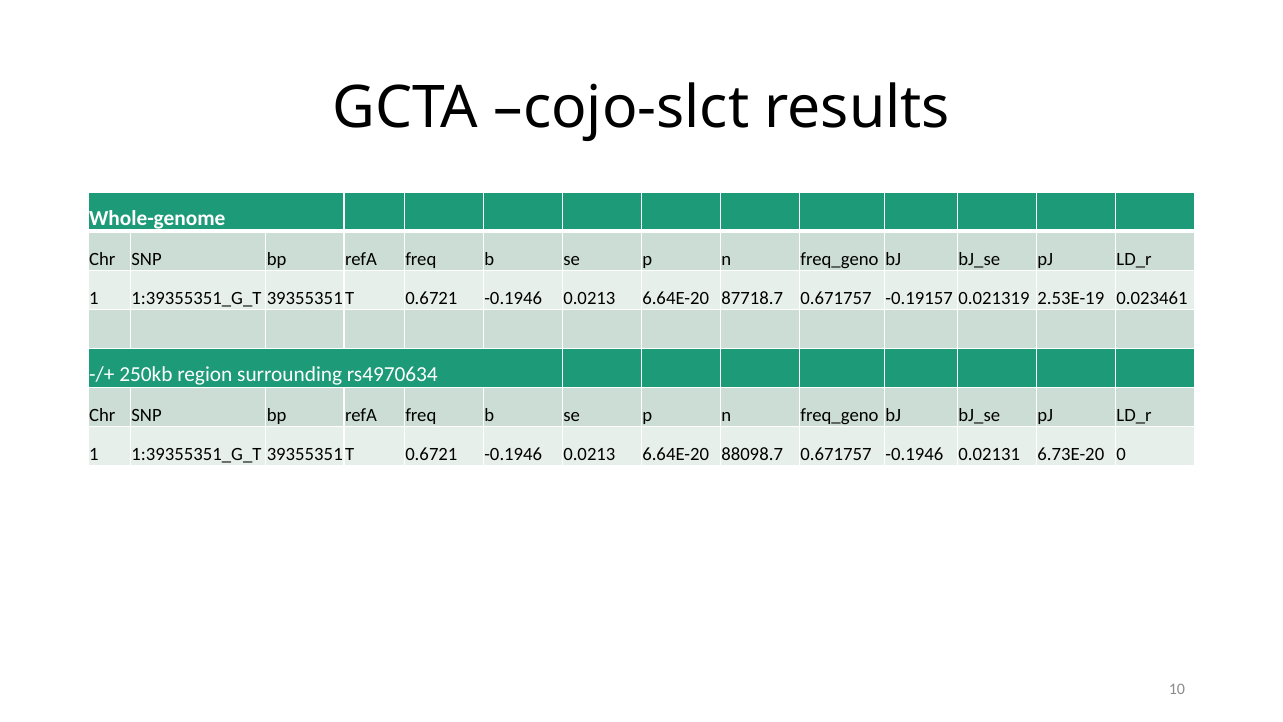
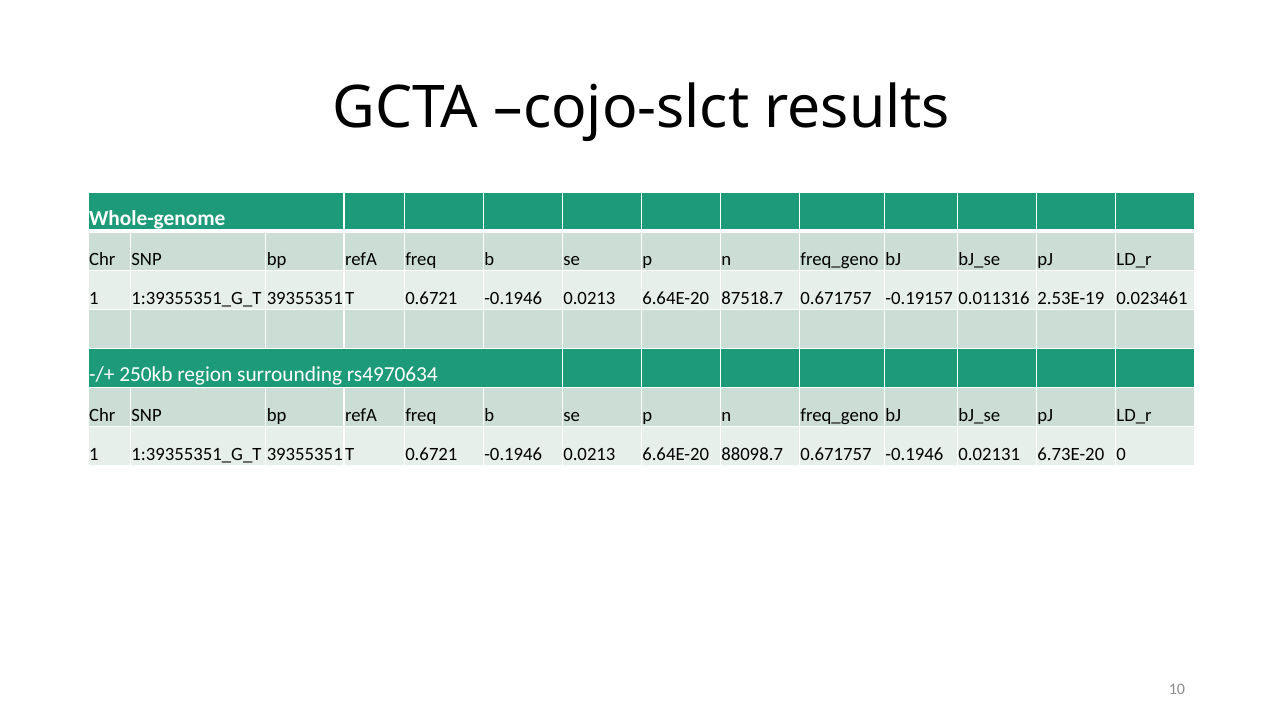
87718.7: 87718.7 -> 87518.7 (752, 298)
0.021319: 0.021319 -> 0.011316 (994, 298)
